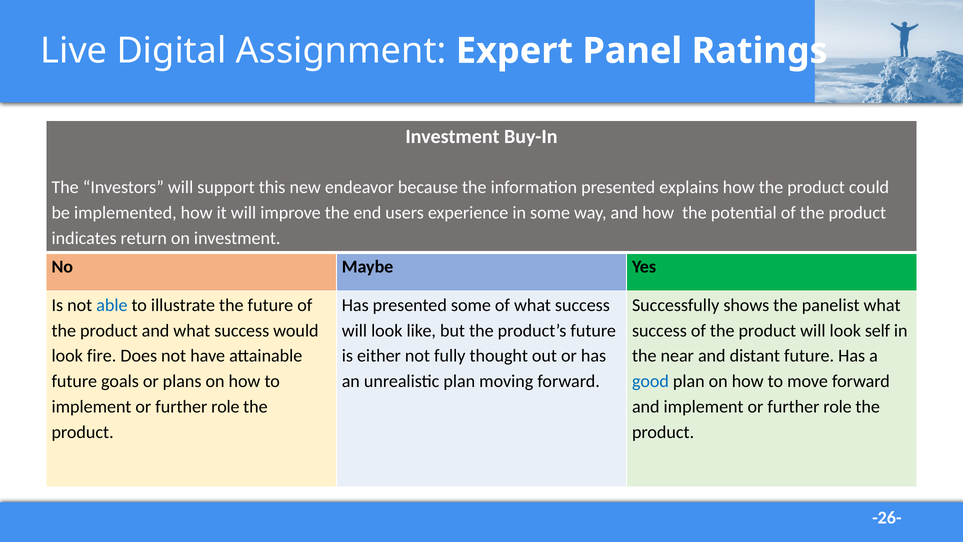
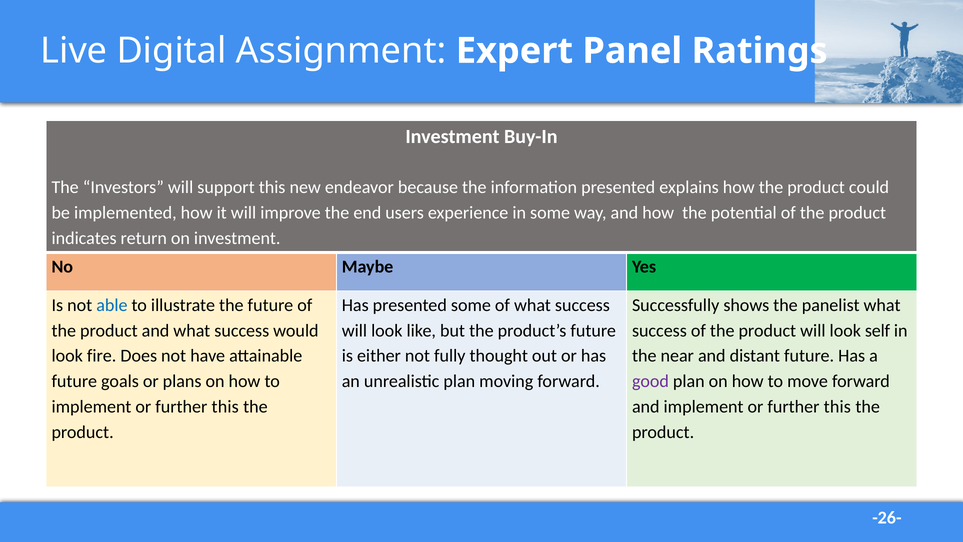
good colour: blue -> purple (650, 381)
role: role -> this (225, 406)
role: role -> this (837, 406)
